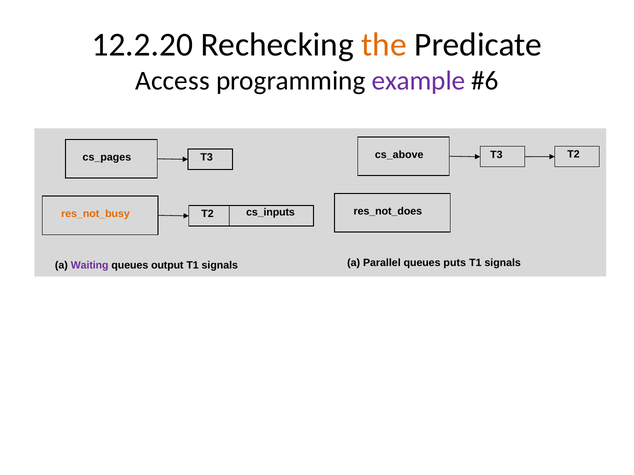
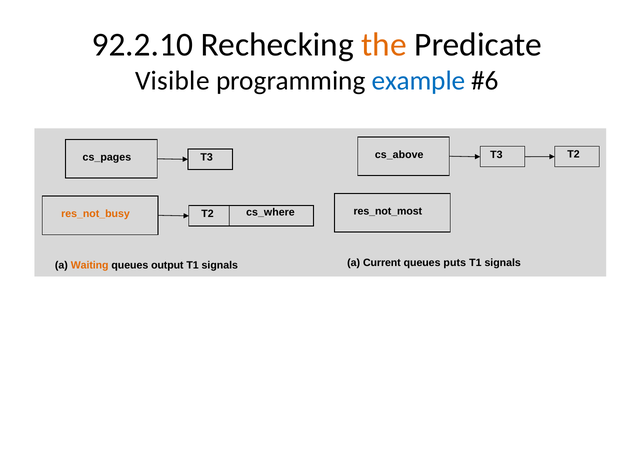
12.2.20: 12.2.20 -> 92.2.10 (142, 45)
Access: Access -> Visible (172, 81)
example colour: purple -> blue (419, 81)
res_not_does: res_not_does -> res_not_most (388, 211)
cs_inputs: cs_inputs -> cs_where (270, 212)
Parallel: Parallel -> Current (382, 263)
Waiting colour: purple -> orange (90, 265)
